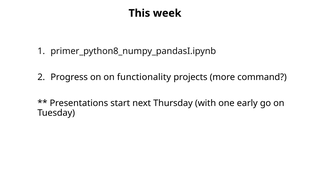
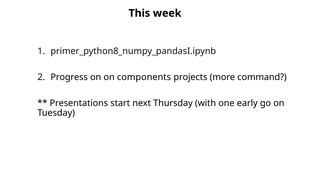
functionality: functionality -> components (144, 77)
